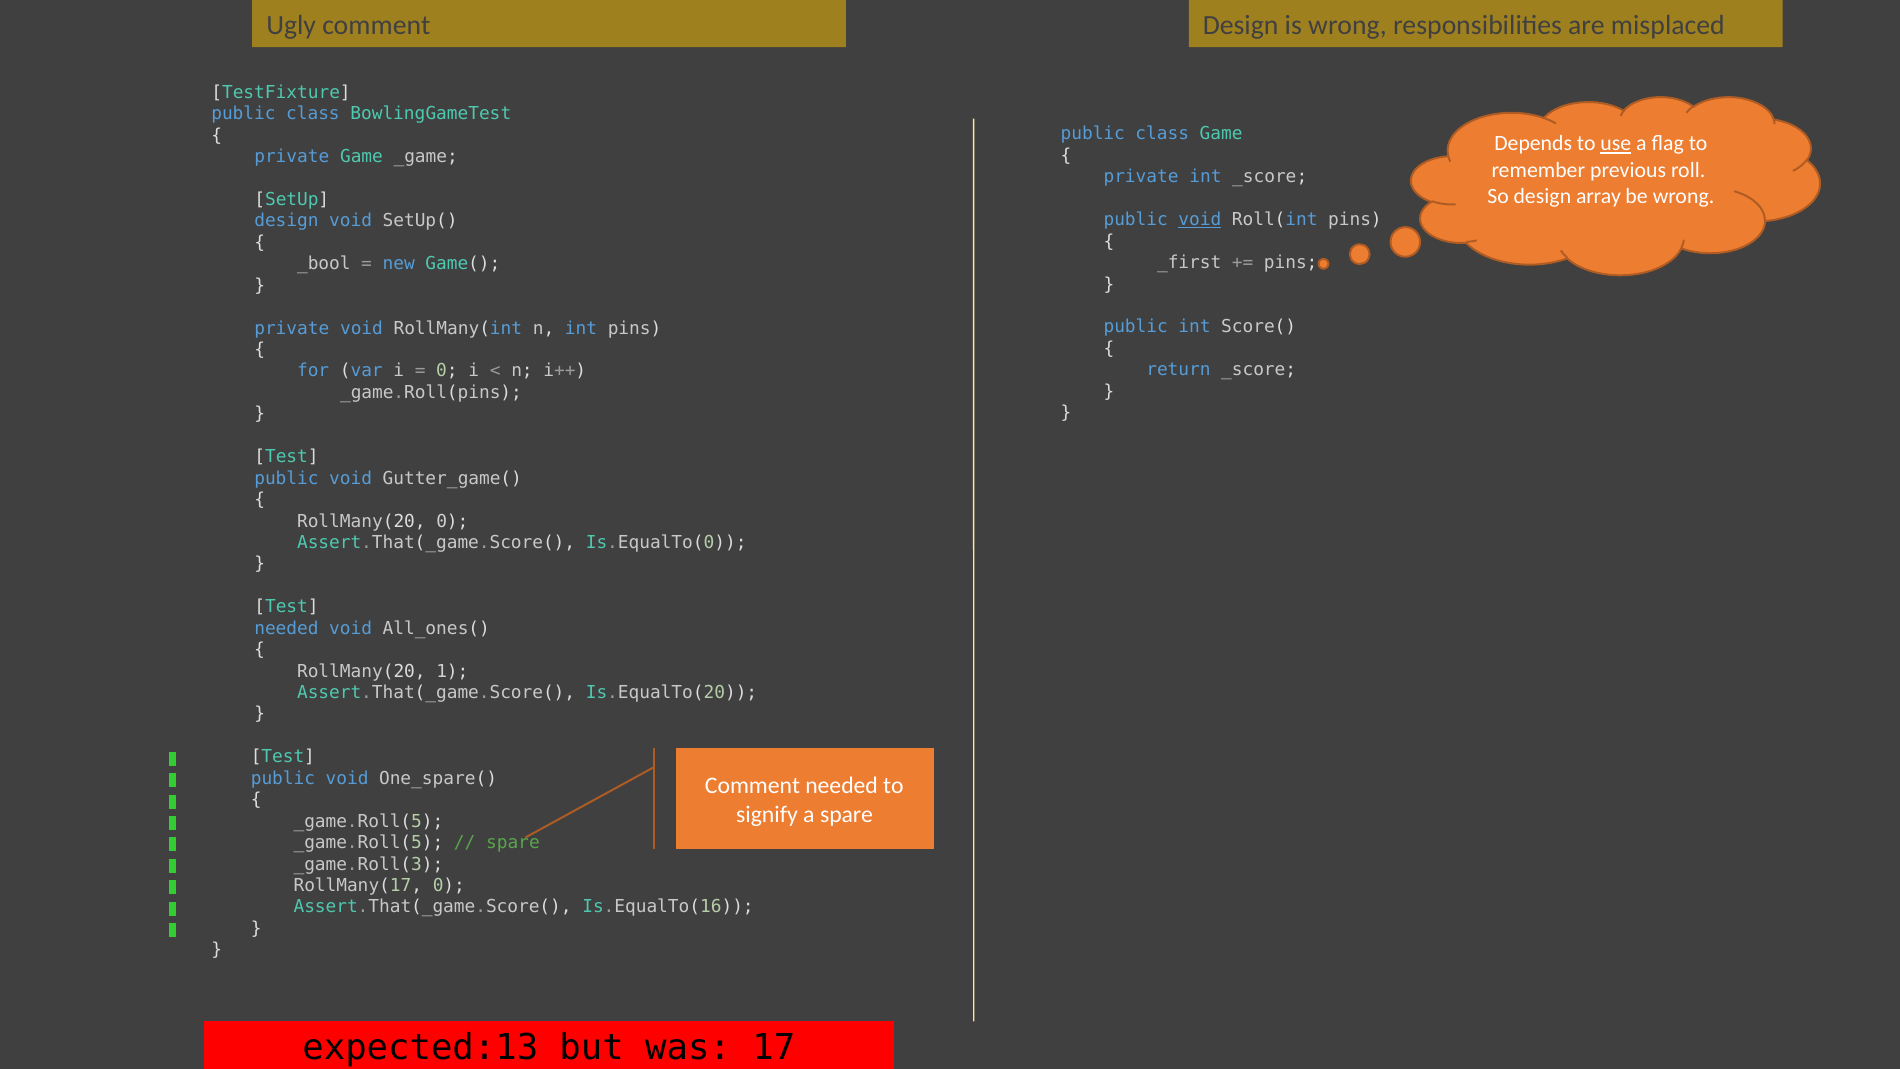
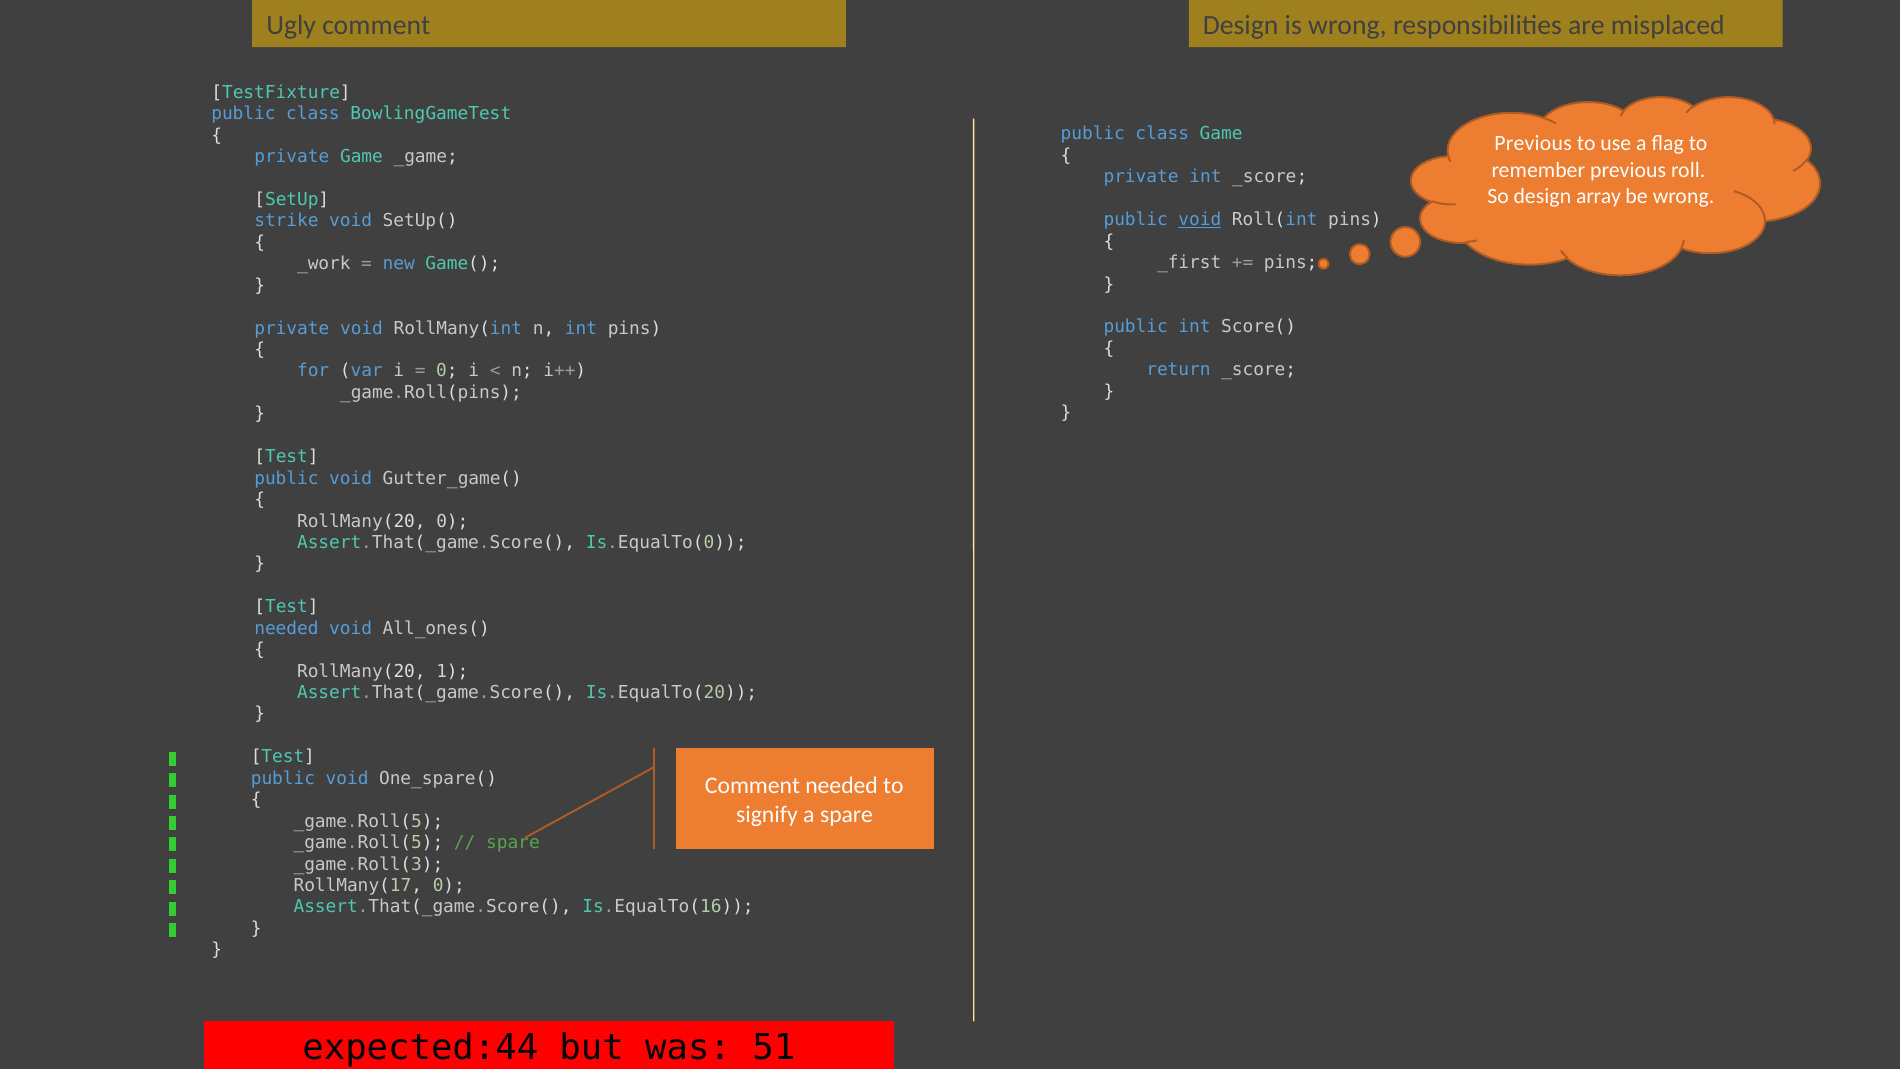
Depends: Depends -> Previous (1533, 144)
use underline: present -> none (1616, 144)
design: design -> strike (286, 221)
_bool: _bool -> _work (324, 264)
expected:13: expected:13 -> expected:44 (420, 1047)
17: 17 -> 51 (774, 1047)
